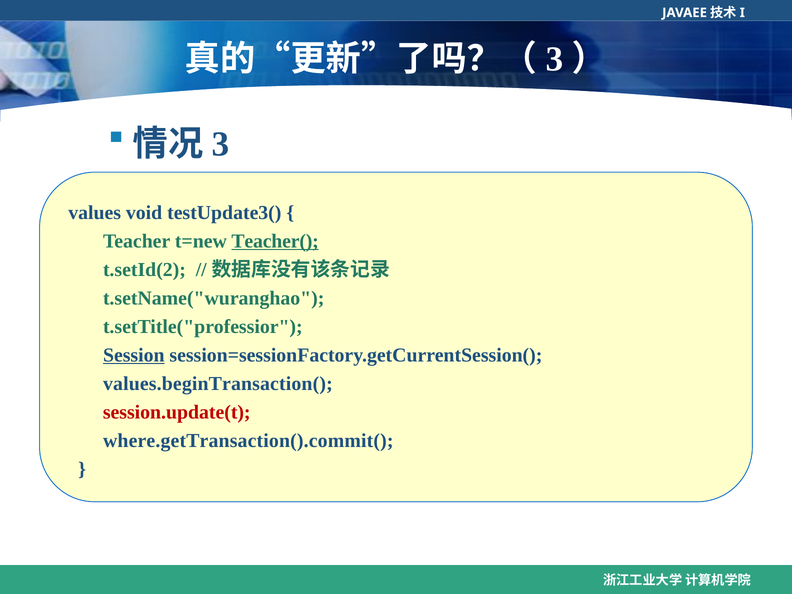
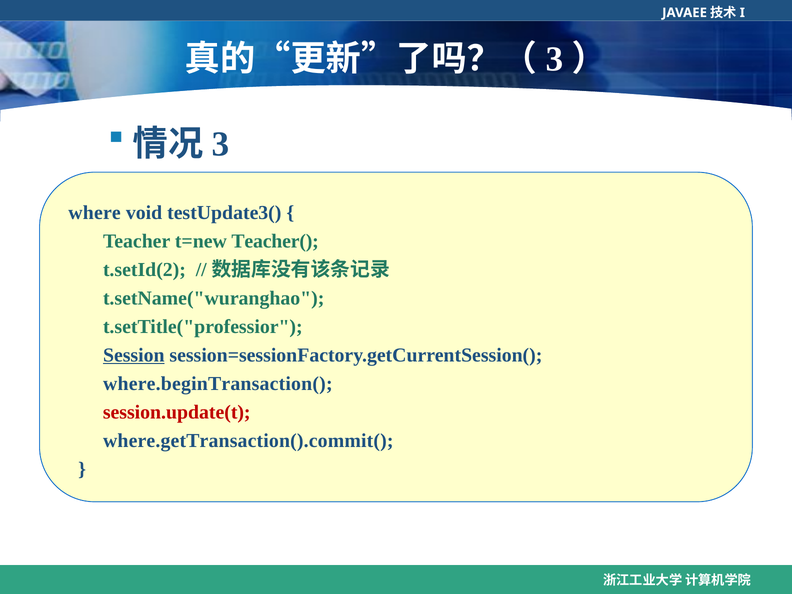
values: values -> where (95, 212)
Teacher( underline: present -> none (275, 241)
values.beginTransaction(: values.beginTransaction( -> where.beginTransaction( (218, 383)
